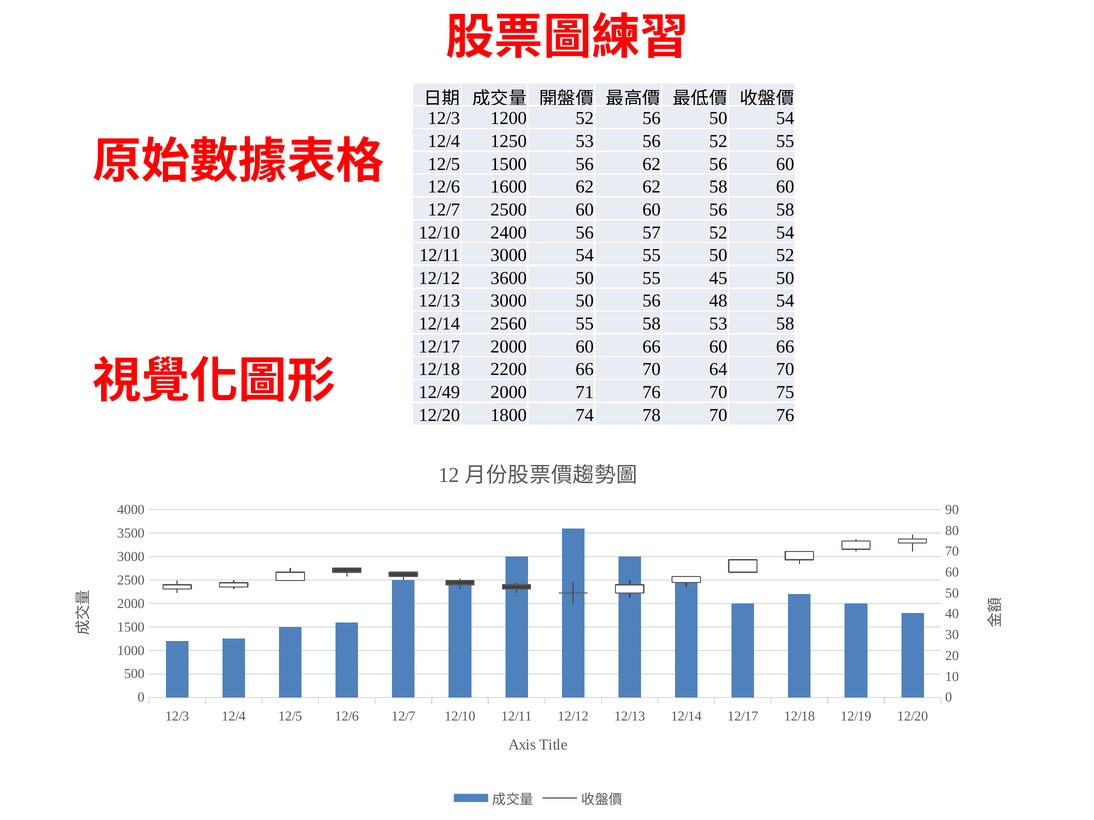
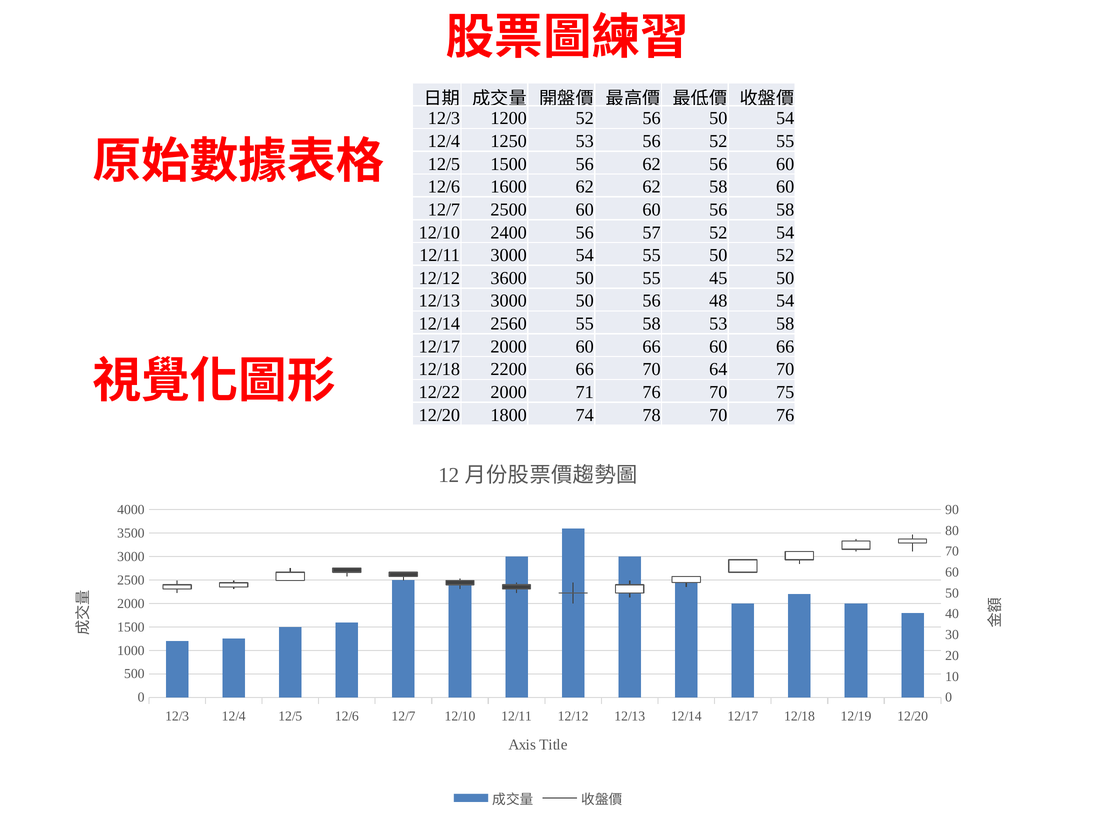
12/49: 12/49 -> 12/22 (439, 392)
